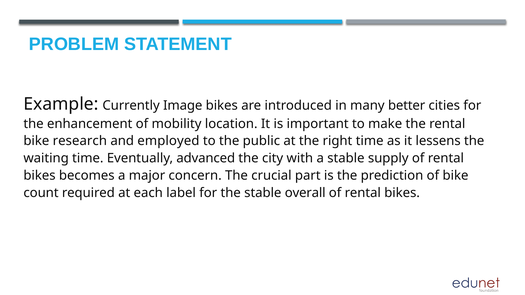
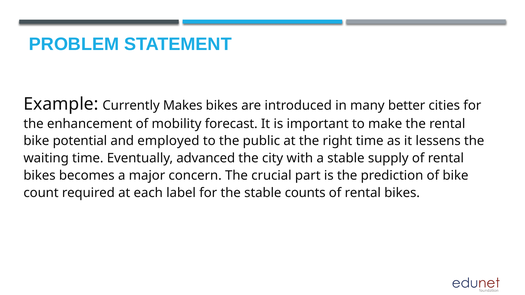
Image: Image -> Makes (183, 106)
location: location -> forecast (231, 124)
research: research -> potential (80, 141)
overall: overall -> counts (305, 193)
